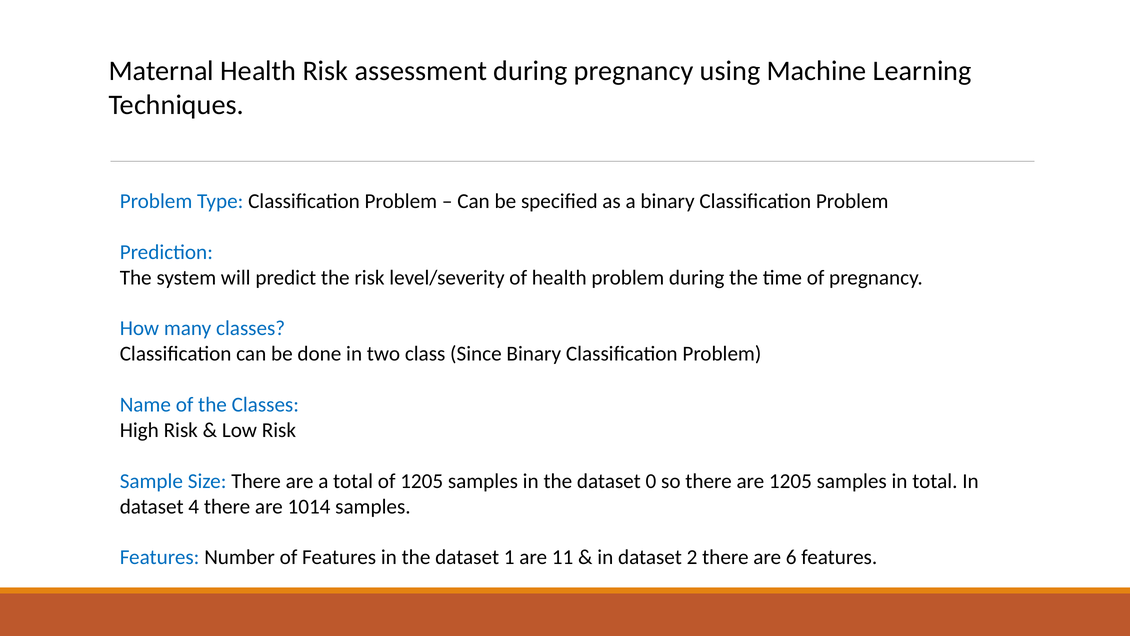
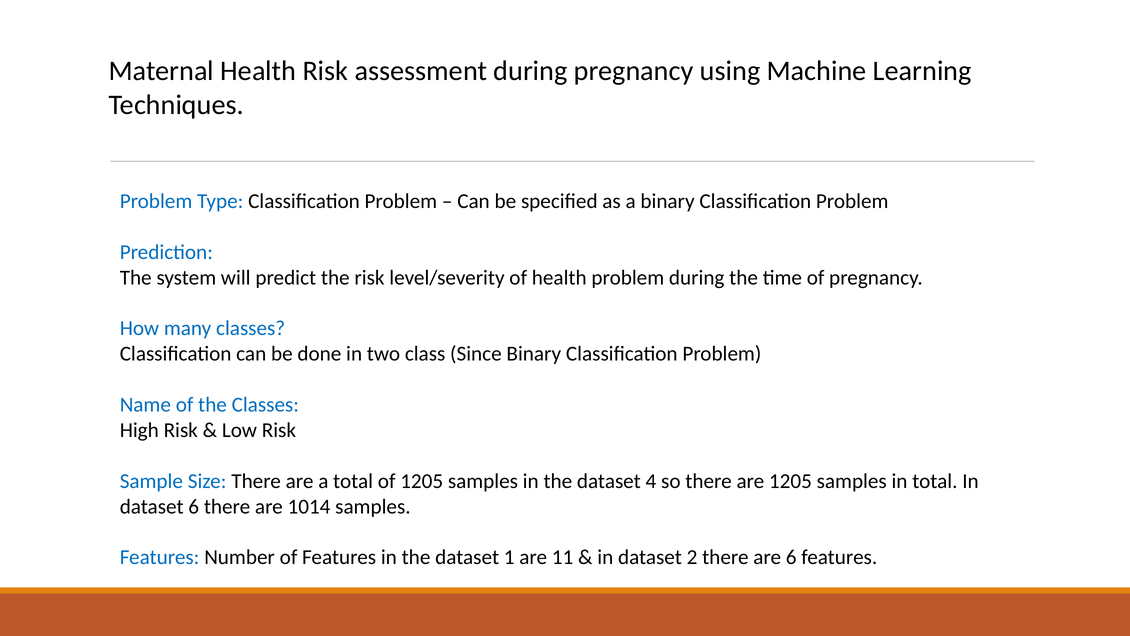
0: 0 -> 4 (651, 481)
dataset 4: 4 -> 6 (194, 506)
